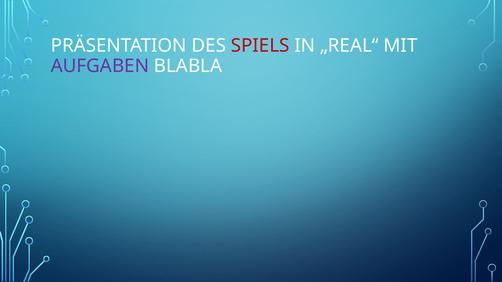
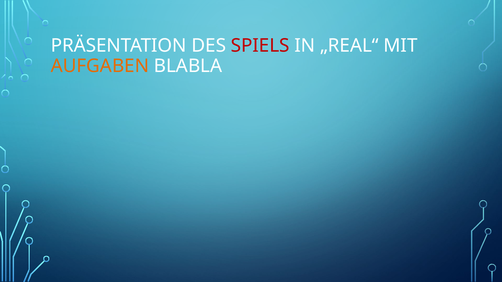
AUFGABEN colour: purple -> orange (100, 66)
